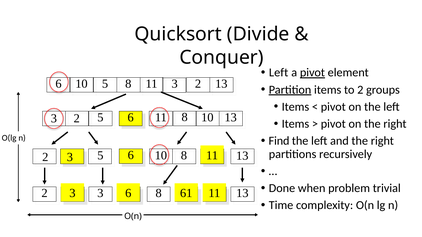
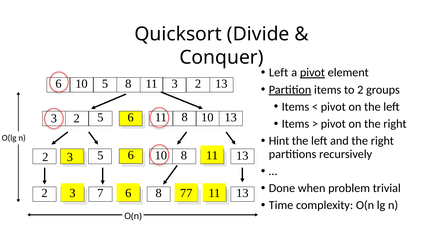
Find: Find -> Hint (279, 141)
3 3: 3 -> 7 (100, 194)
61: 61 -> 77 (186, 194)
